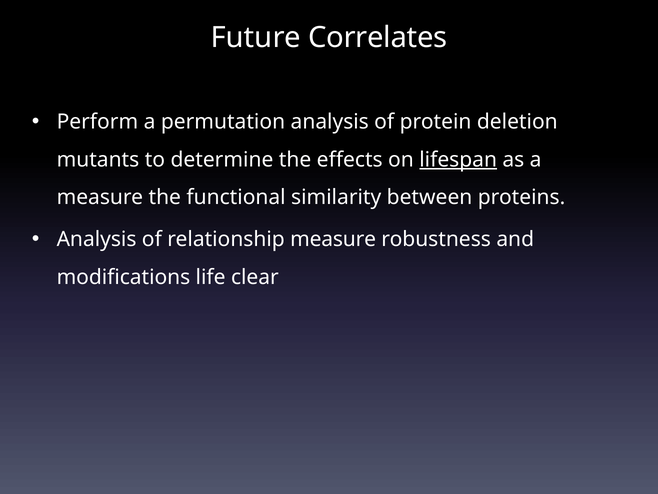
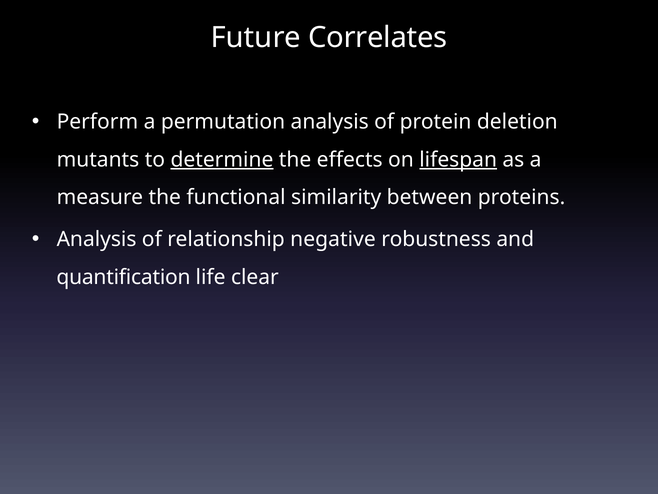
determine underline: none -> present (222, 159)
relationship measure: measure -> negative (333, 239)
modifications: modifications -> quantification (124, 277)
